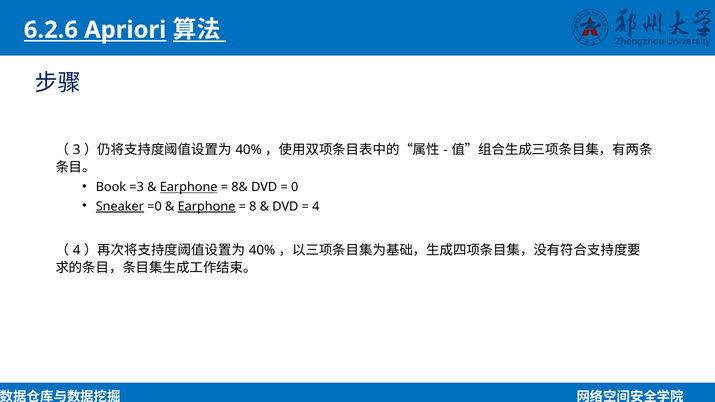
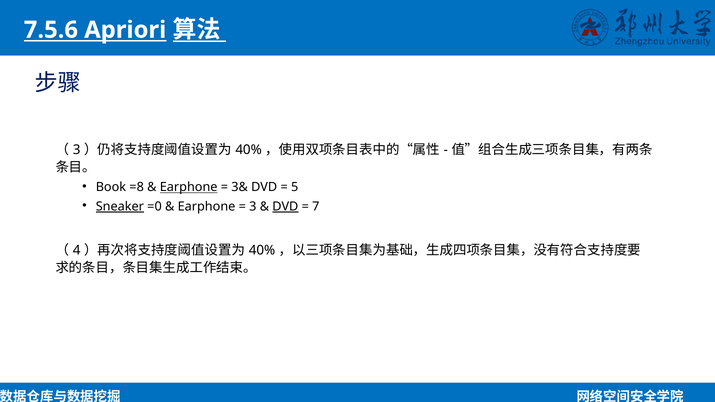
6.2.6: 6.2.6 -> 7.5.6 (51, 30)
=3: =3 -> =8 (137, 187)
8&: 8& -> 3& (240, 187)
0: 0 -> 5 (295, 187)
Earphone underline: present -> none (207, 207)
8: 8 -> 3 (253, 207)
DVD underline: none -> present (285, 207)
4: 4 -> 7 (316, 207)
